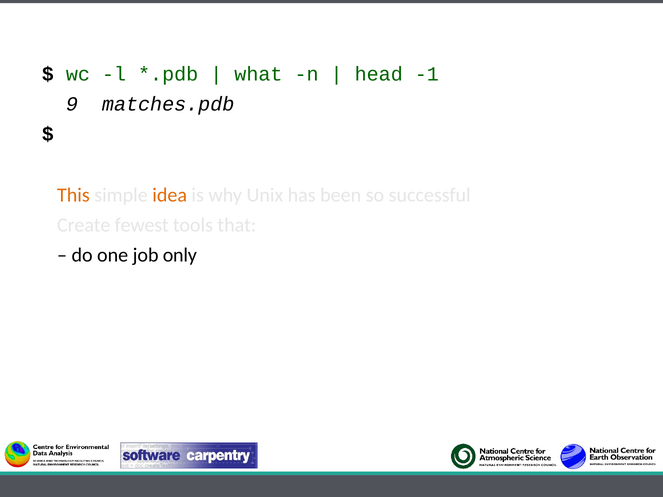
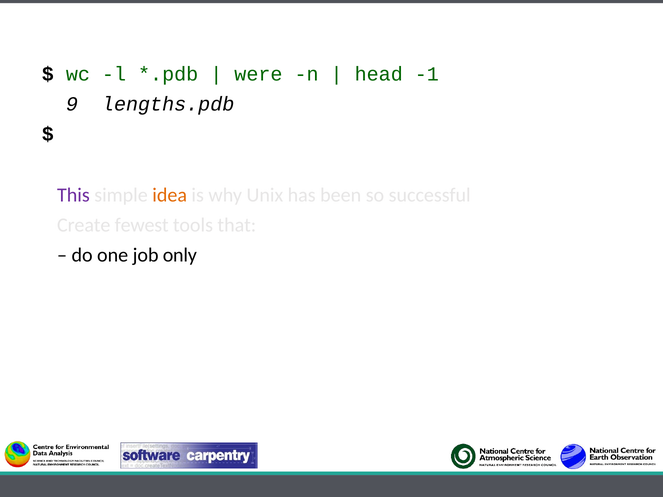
what: what -> were (258, 74)
matches.pdb: matches.pdb -> lengths.pdb (168, 104)
This colour: orange -> purple (73, 195)
